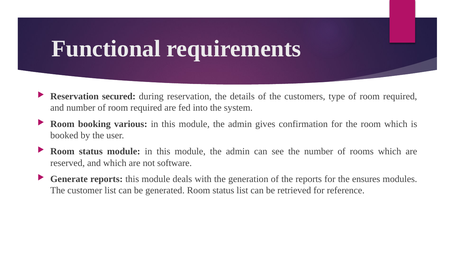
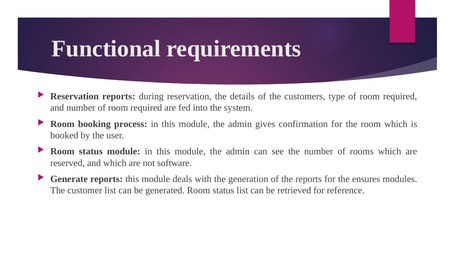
Reservation secured: secured -> reports (119, 96)
various: various -> process (131, 124)
